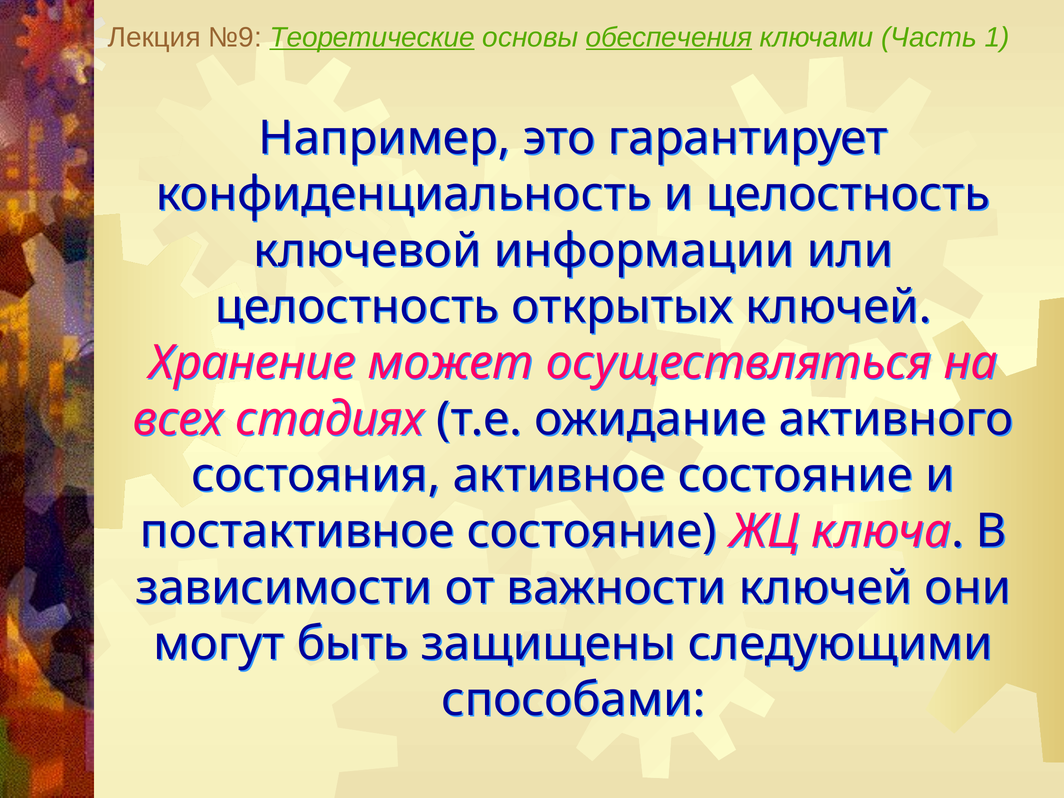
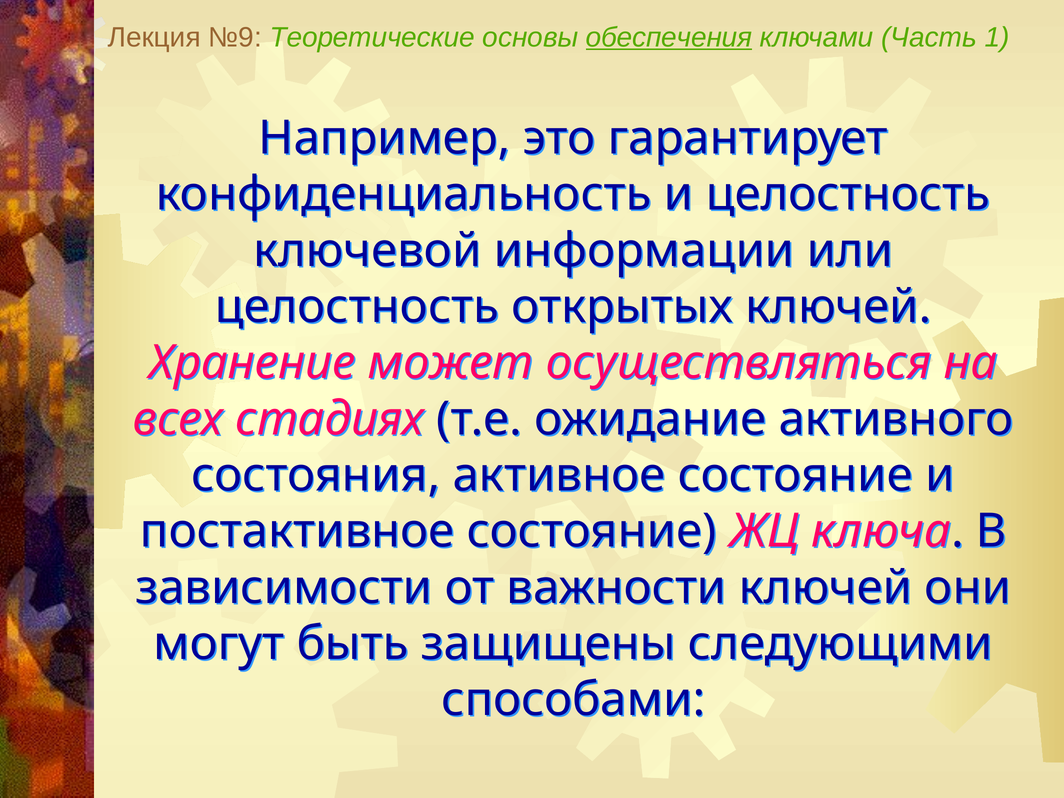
Теоретические underline: present -> none (372, 37)
